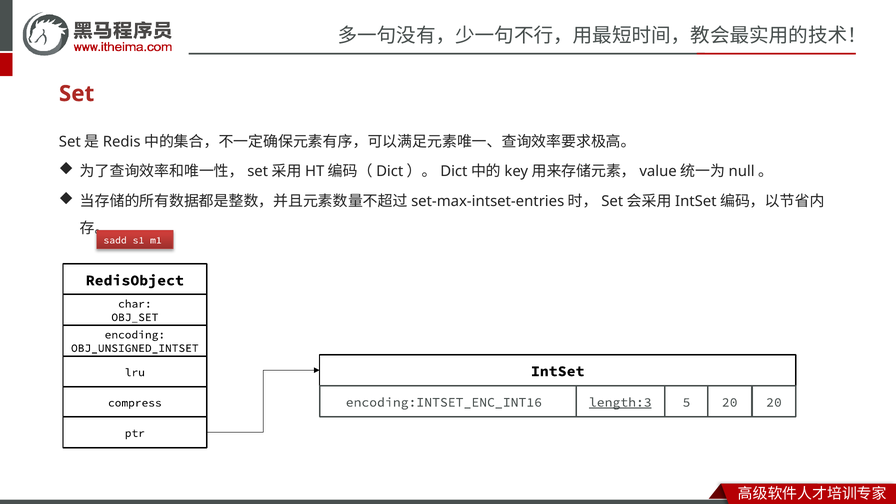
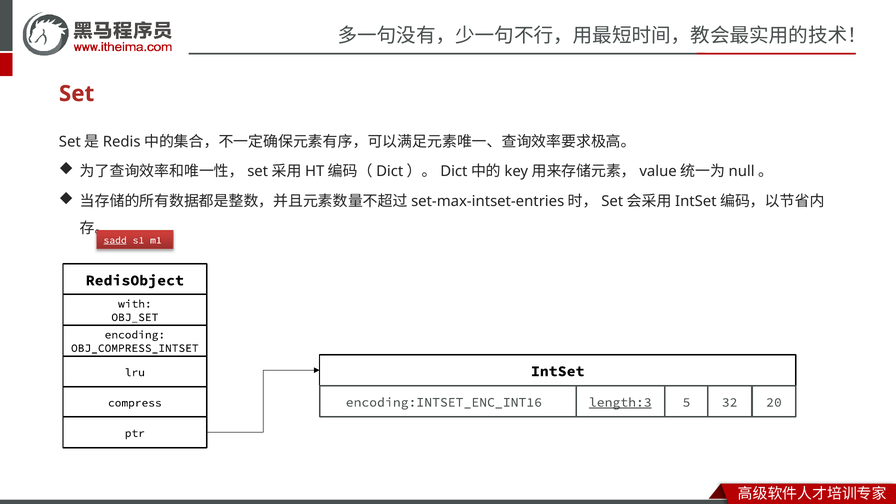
sadd underline: none -> present (115, 240)
char: char -> with (135, 304)
OBJ_UNSIGNED_INTSET: OBJ_UNSIGNED_INTSET -> OBJ_COMPRESS_INTSET (135, 348)
5 20: 20 -> 32 (730, 402)
